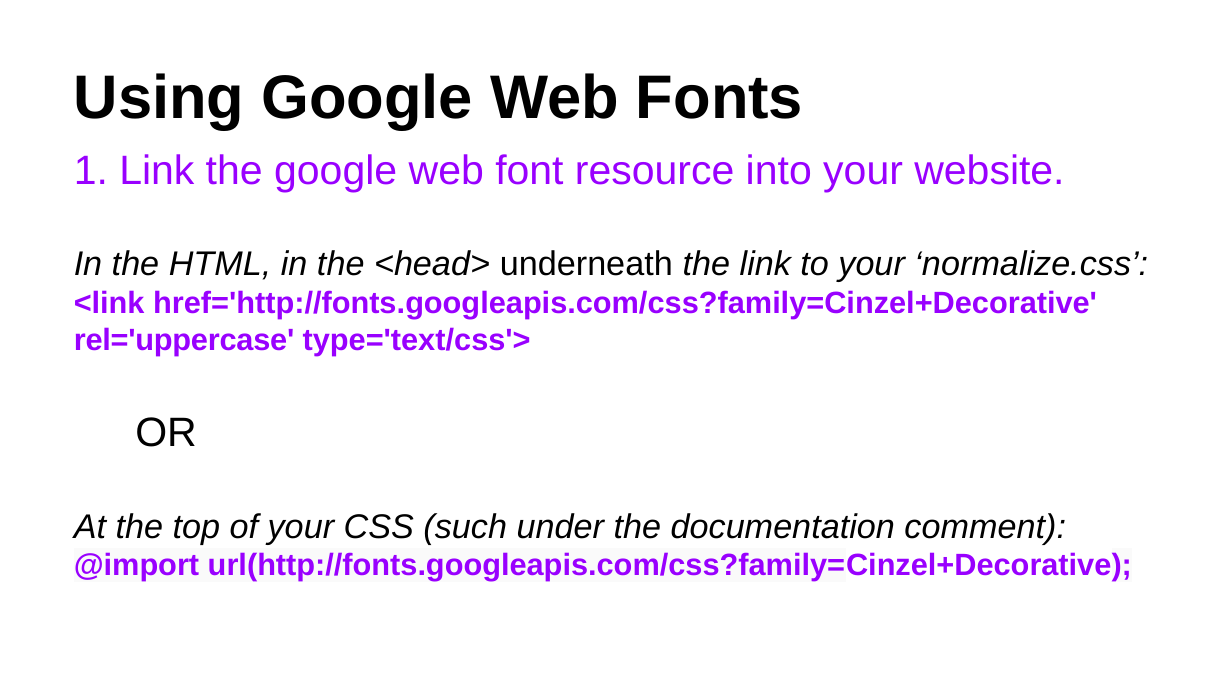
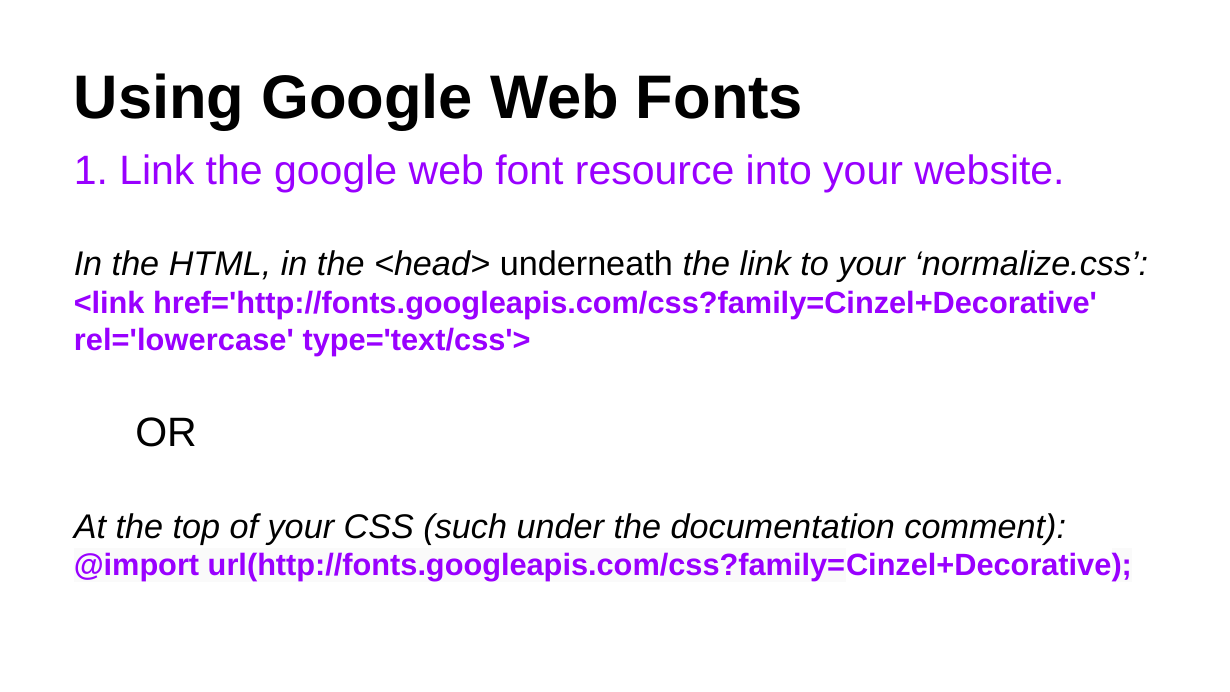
rel='uppercase: rel='uppercase -> rel='lowercase (184, 340)
